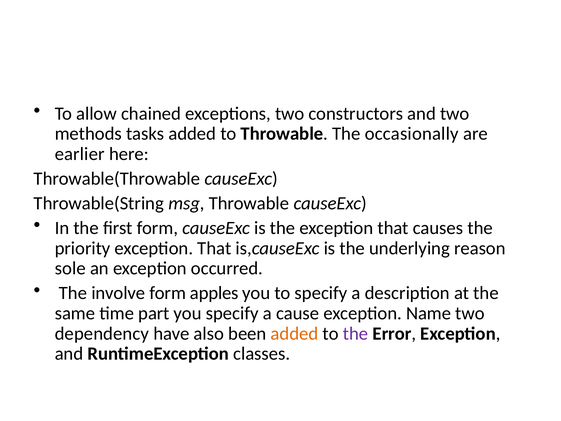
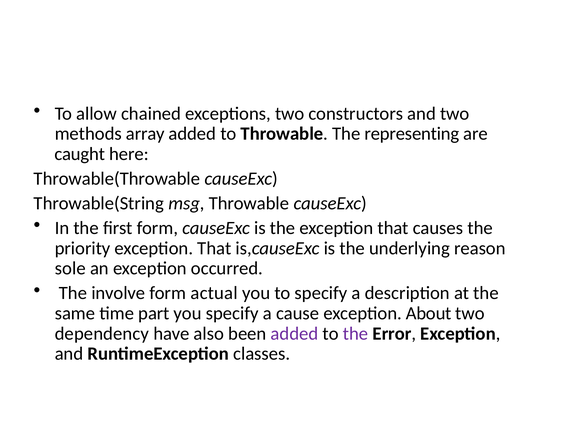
tasks: tasks -> array (145, 134)
occasionally: occasionally -> representing (412, 134)
earlier: earlier -> caught (80, 154)
apples: apples -> actual (214, 293)
Name: Name -> About (429, 313)
added colour: orange -> purple (295, 333)
